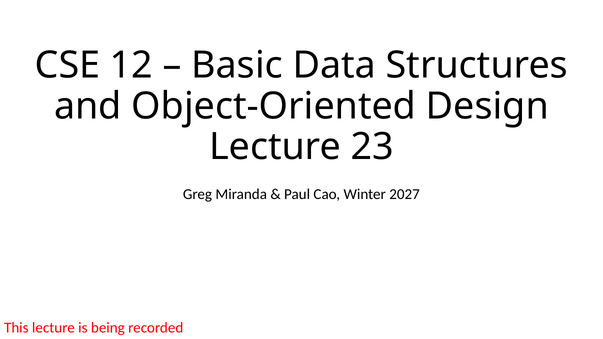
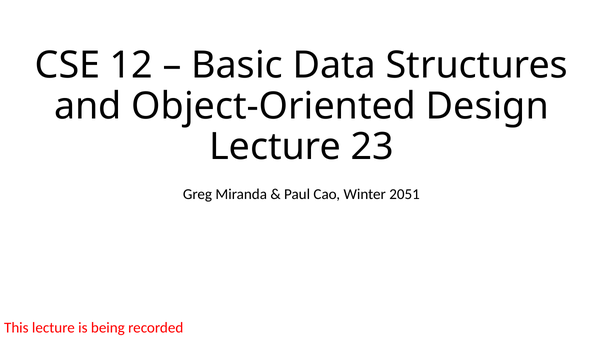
2027: 2027 -> 2051 (405, 194)
